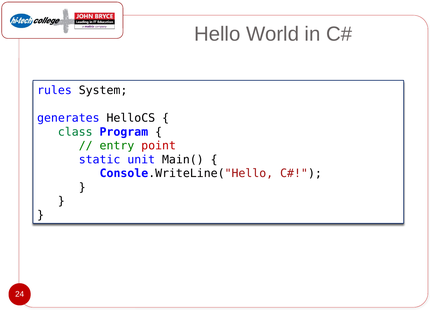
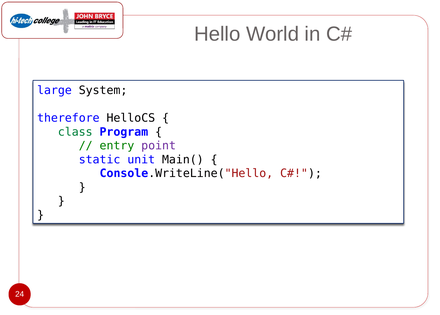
rules: rules -> large (54, 90)
generates: generates -> therefore (68, 118)
point colour: red -> purple (159, 145)
